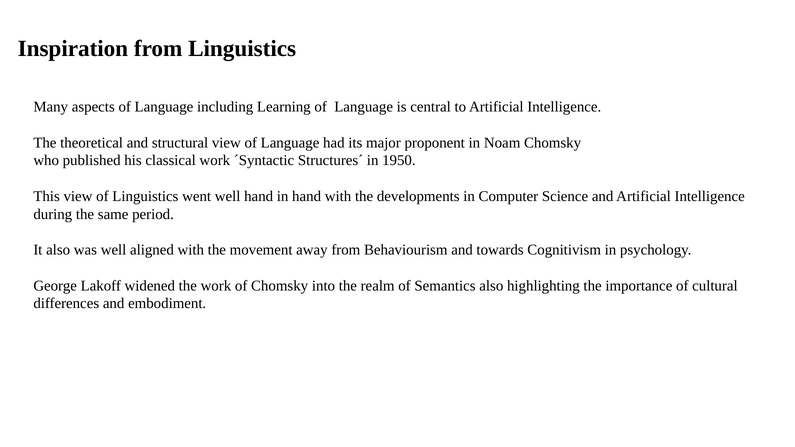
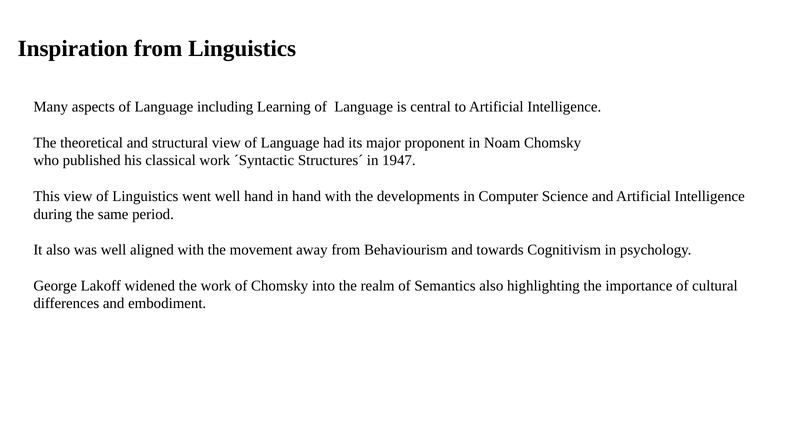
1950: 1950 -> 1947 (399, 161)
